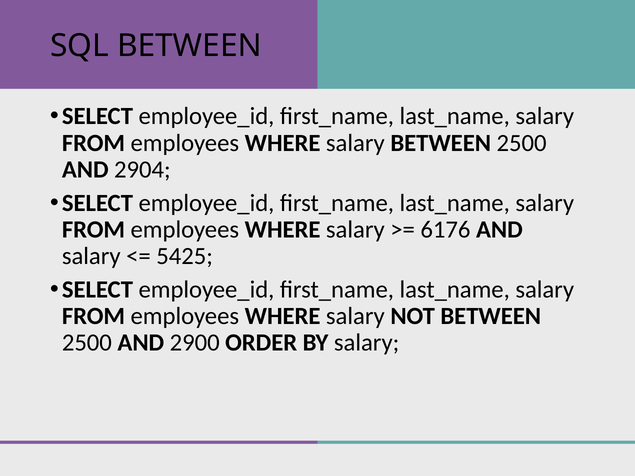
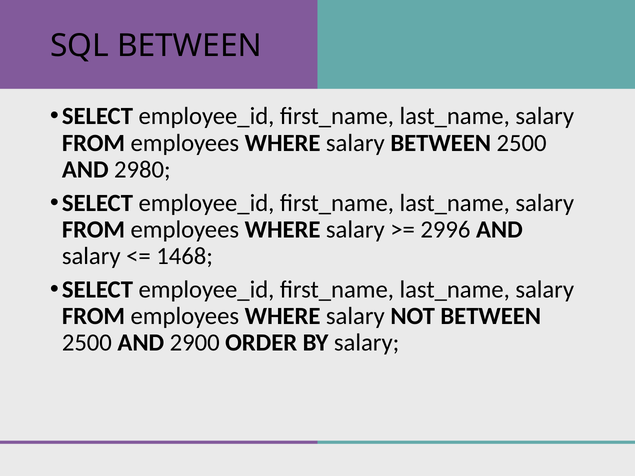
2904: 2904 -> 2980 (142, 170)
6176: 6176 -> 2996 (445, 230)
5425: 5425 -> 1468 (185, 256)
